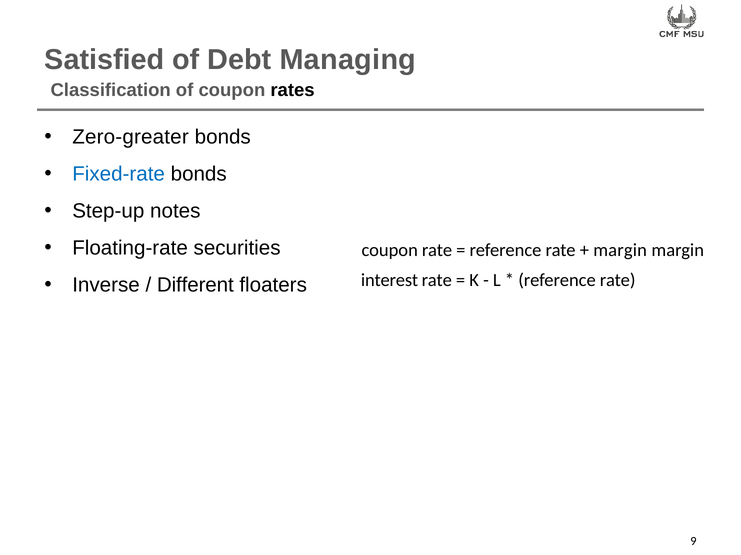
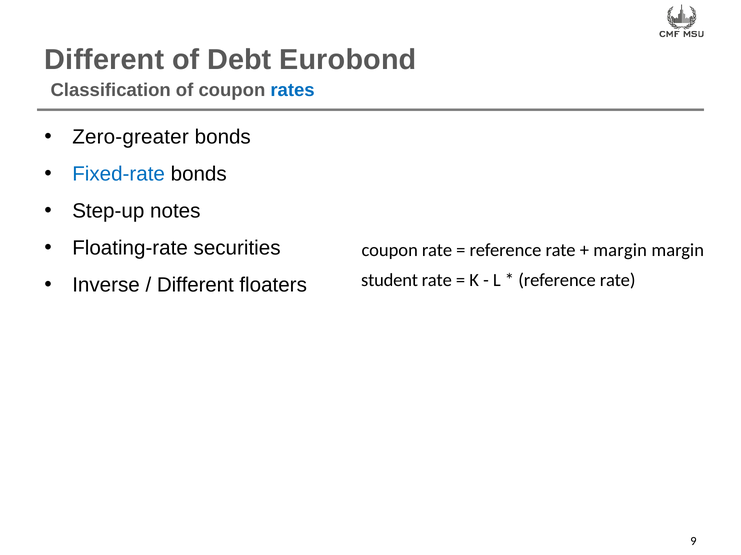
Satisfied: Satisfied -> Different (104, 60)
Managing: Managing -> Eurobond (348, 60)
rates colour: black -> blue (293, 90)
interest: interest -> student (390, 281)
